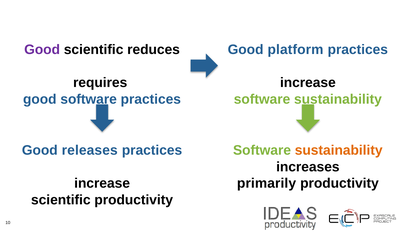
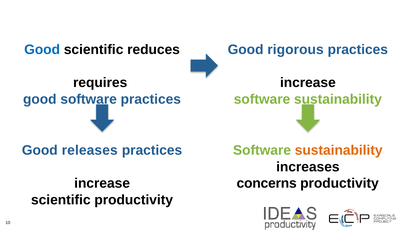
Good colour: purple -> blue (42, 50)
platform: platform -> rigorous (296, 50)
primarily: primarily -> concerns (267, 183)
